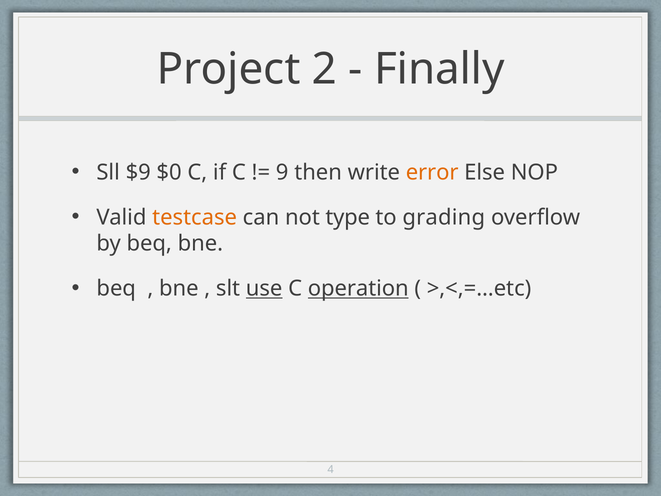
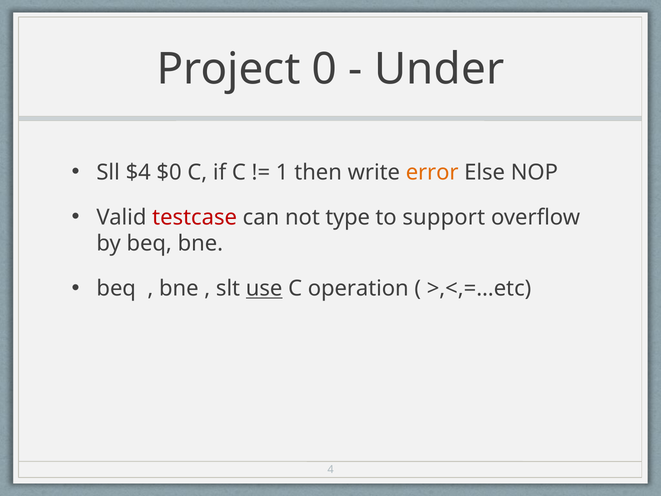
2: 2 -> 0 (325, 69)
Finally: Finally -> Under (439, 69)
$9: $9 -> $4 (138, 172)
9: 9 -> 1 (282, 172)
testcase colour: orange -> red (195, 217)
grading: grading -> support (444, 217)
operation underline: present -> none (358, 288)
